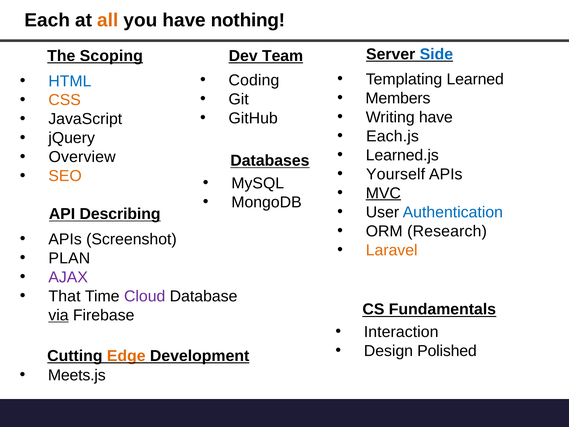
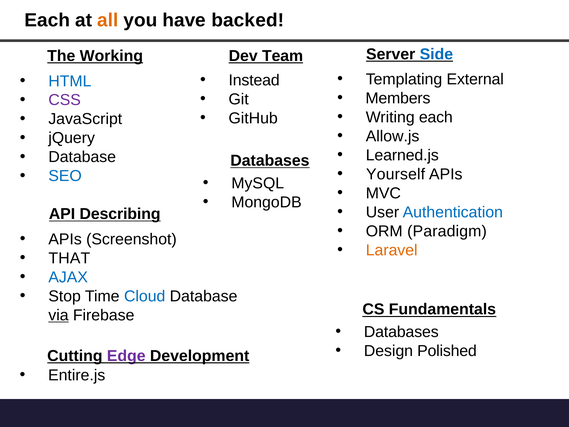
nothing: nothing -> backed (248, 20)
Scoping: Scoping -> Working (111, 56)
Learned: Learned -> External (475, 79)
Coding: Coding -> Instead (254, 80)
CSS colour: orange -> purple (65, 100)
Writing have: have -> each (436, 117)
Each.js: Each.js -> Allow.js (393, 136)
Overview: Overview -> Database (82, 157)
SEO colour: orange -> blue (65, 176)
MVC underline: present -> none (383, 193)
Research: Research -> Paradigm (447, 231)
PLAN: PLAN -> THAT (69, 258)
AJAX colour: purple -> blue (68, 277)
That: That -> Stop (65, 296)
Cloud colour: purple -> blue (145, 296)
Interaction: Interaction -> Databases (401, 332)
Edge colour: orange -> purple (126, 356)
Meets.js: Meets.js -> Entire.js (77, 375)
